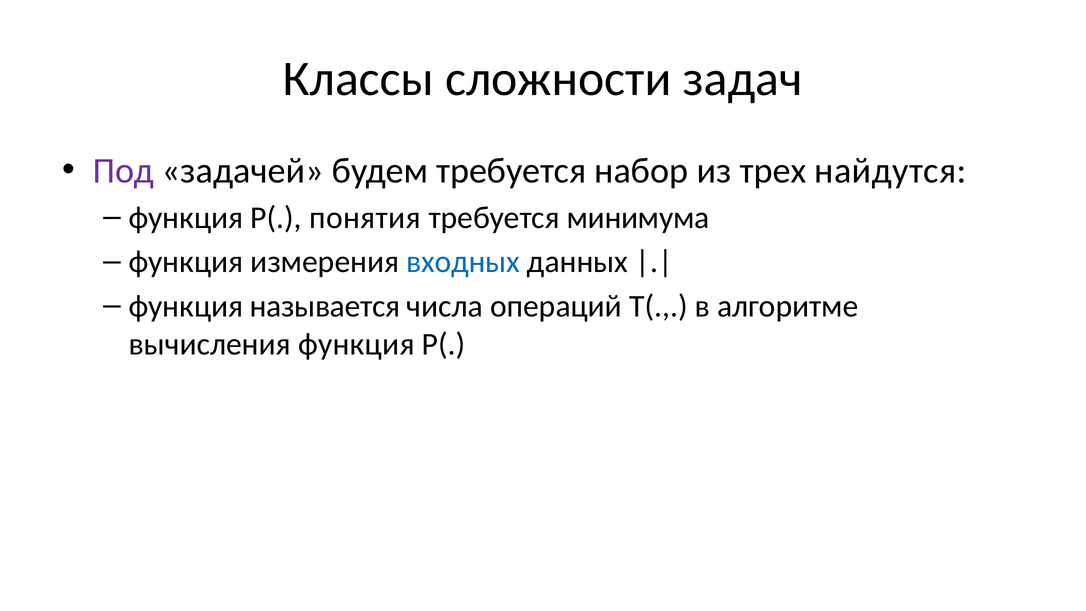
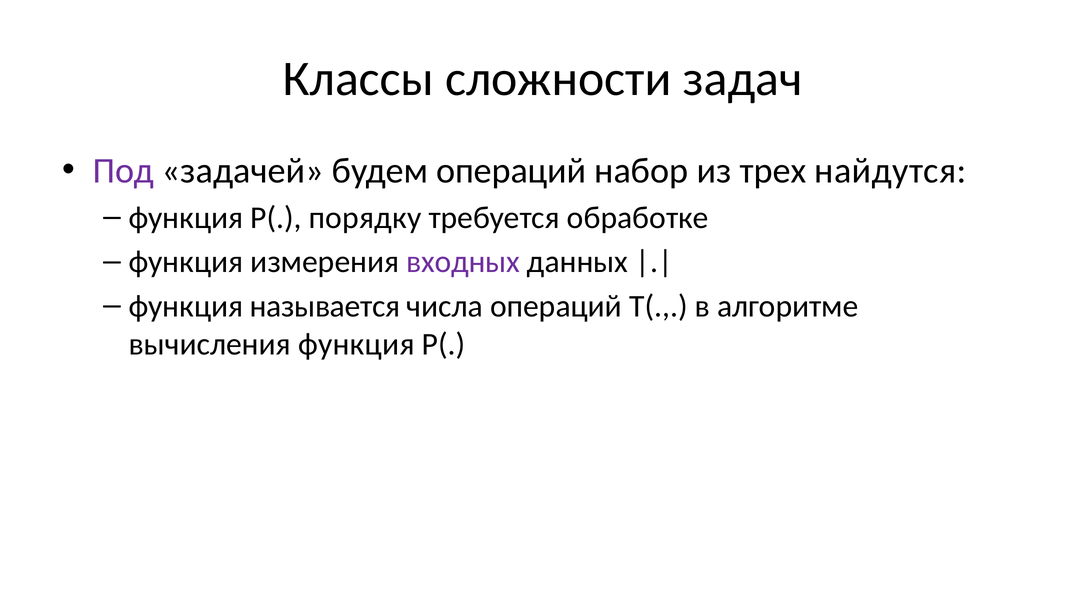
будем требуется: требуется -> операций (511, 171)
понятия: понятия -> порядку (365, 218)
минимума: минимума -> обработке (638, 218)
входных colour: blue -> purple (463, 262)
